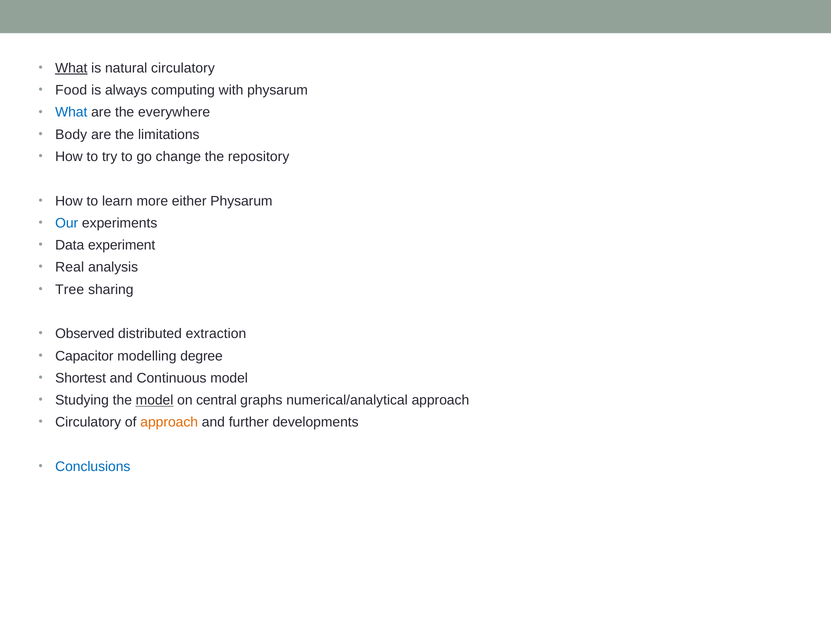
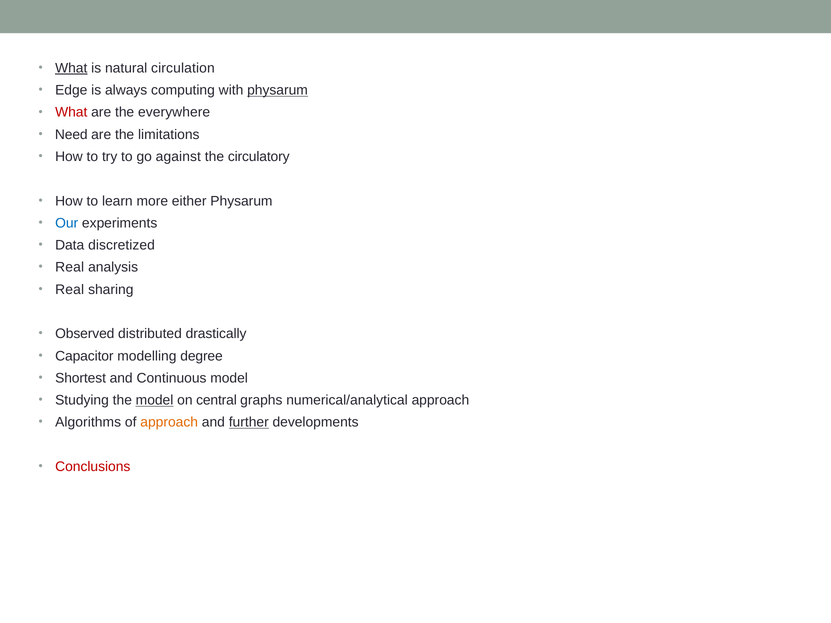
natural circulatory: circulatory -> circulation (183, 68)
Food: Food -> Edge (71, 90)
physarum underline: none -> present (278, 90)
What colour: blue -> red (71, 112)
Body: Body -> Need (71, 135)
change: change -> against (178, 157)
repository: repository -> circulatory (259, 157)
experiment: experiment -> discretized (122, 245)
Tree: Tree -> Real (70, 290)
extraction: extraction -> drastically (216, 334)
Circulatory: Circulatory -> Algorithms (88, 423)
further underline: none -> present (249, 423)
Conclusions colour: blue -> red (93, 467)
